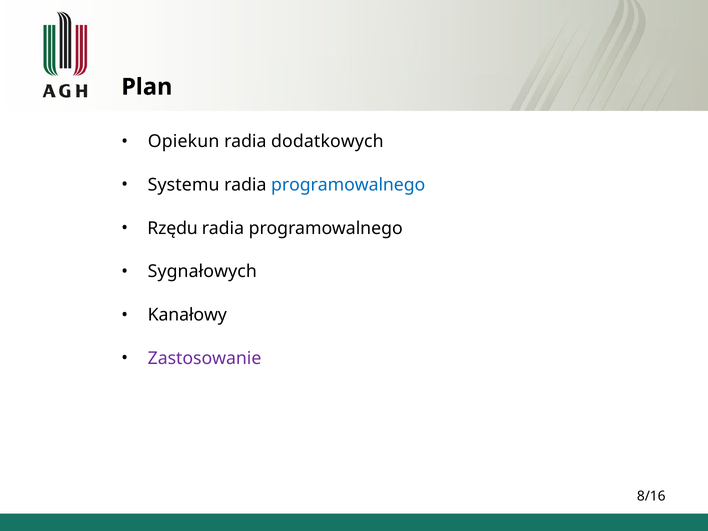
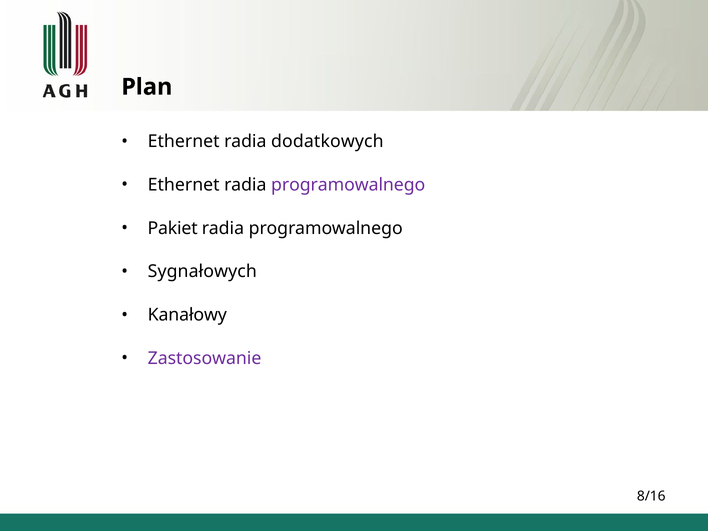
Opiekun: Opiekun -> Ethernet (184, 141)
Systemu: Systemu -> Ethernet (184, 185)
programowalnego colour: blue -> purple (348, 185)
Rzędu: Rzędu -> Pakiet (173, 228)
